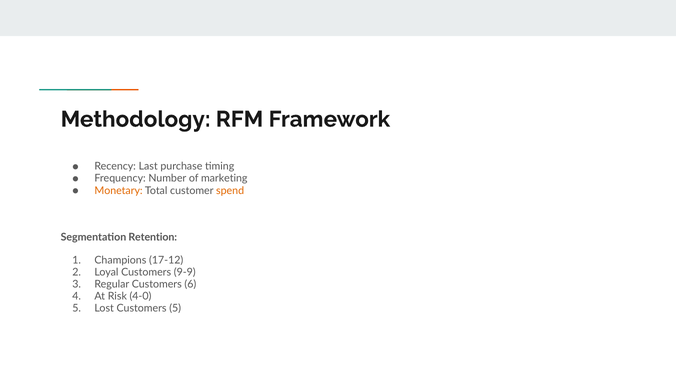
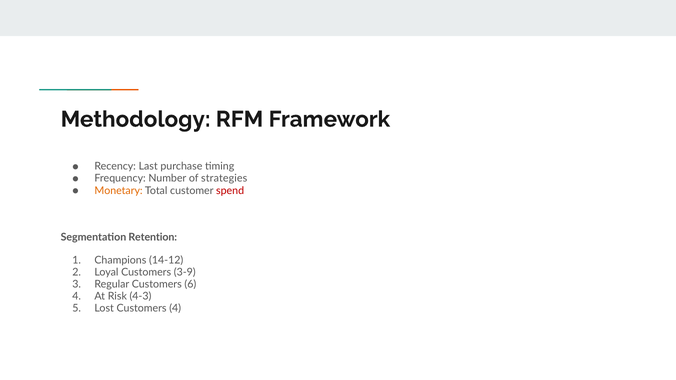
marketing: marketing -> strategies (224, 179)
spend colour: orange -> red (230, 191)
17-12: 17-12 -> 14-12 (166, 261)
9-9: 9-9 -> 3-9 (185, 273)
4-0: 4-0 -> 4-3 (140, 297)
Customers 5: 5 -> 4 (175, 309)
